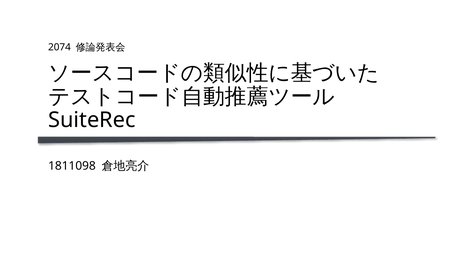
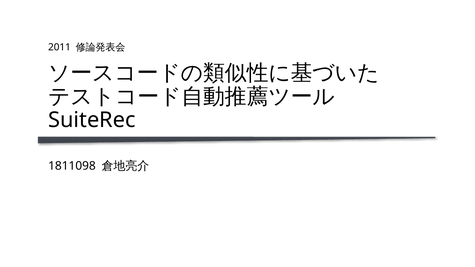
2074: 2074 -> 2011 (59, 47)
